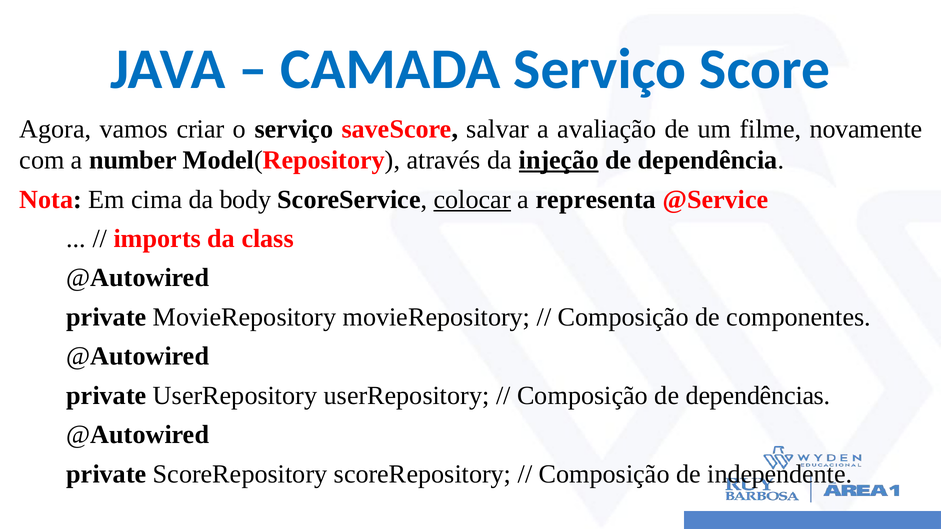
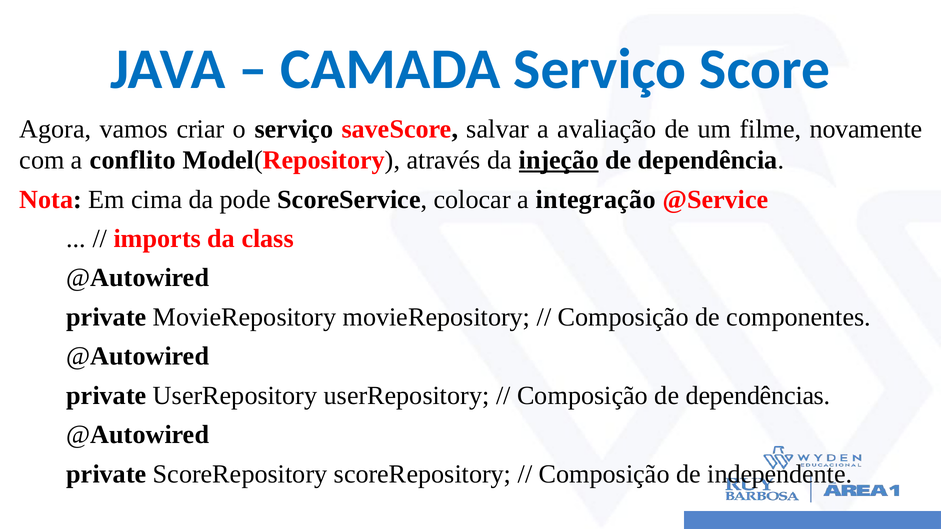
number: number -> conflito (133, 160)
body: body -> pode (245, 200)
colocar underline: present -> none (472, 200)
representa: representa -> integração (596, 200)
